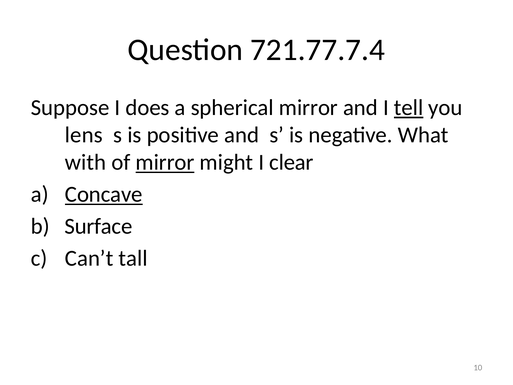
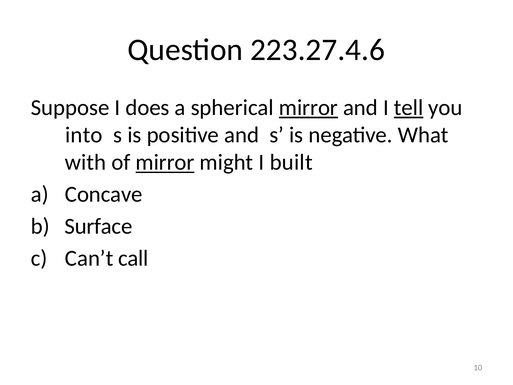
721.77.7.4: 721.77.7.4 -> 223.27.4.6 (318, 50)
mirror underline: none -> present (308, 108)
lens: lens -> into (84, 135)
clear: clear -> built (291, 162)
Concave underline: present -> none (104, 194)
tall: tall -> call (133, 258)
